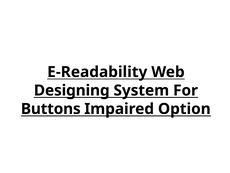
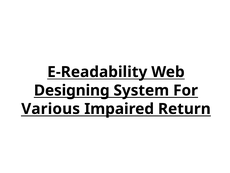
Buttons: Buttons -> Various (51, 109)
Option: Option -> Return (184, 109)
